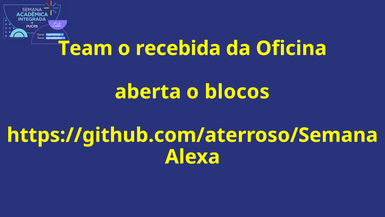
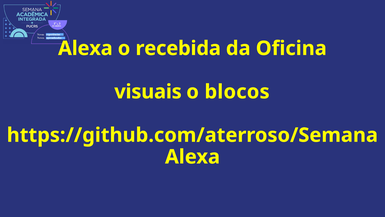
Team: Team -> Alexa (85, 48)
aberta: aberta -> visuais (148, 92)
